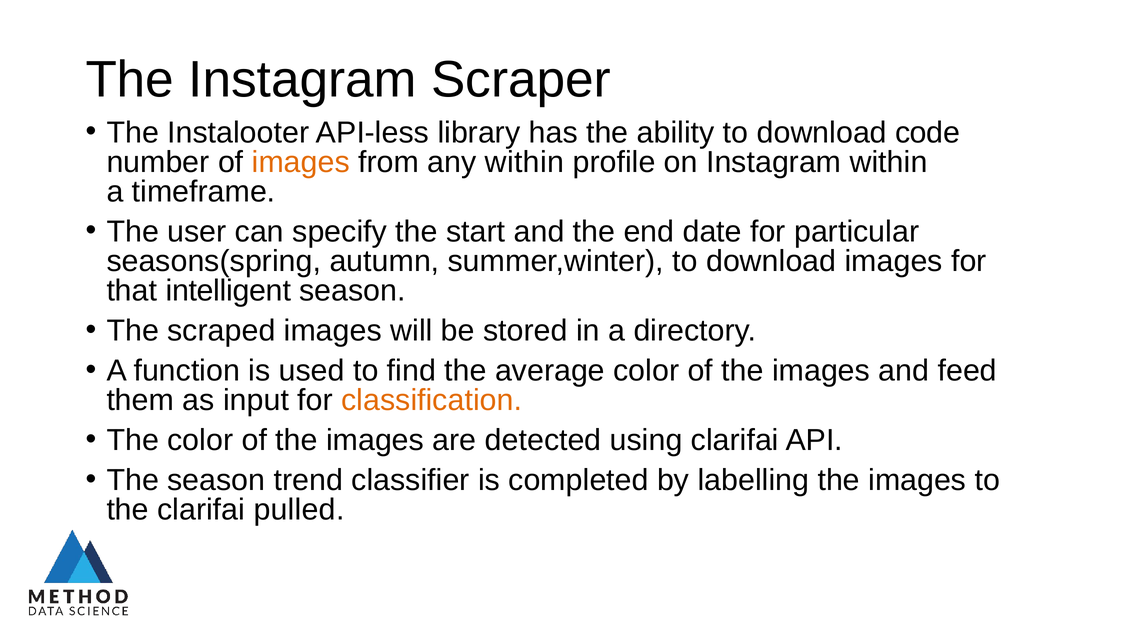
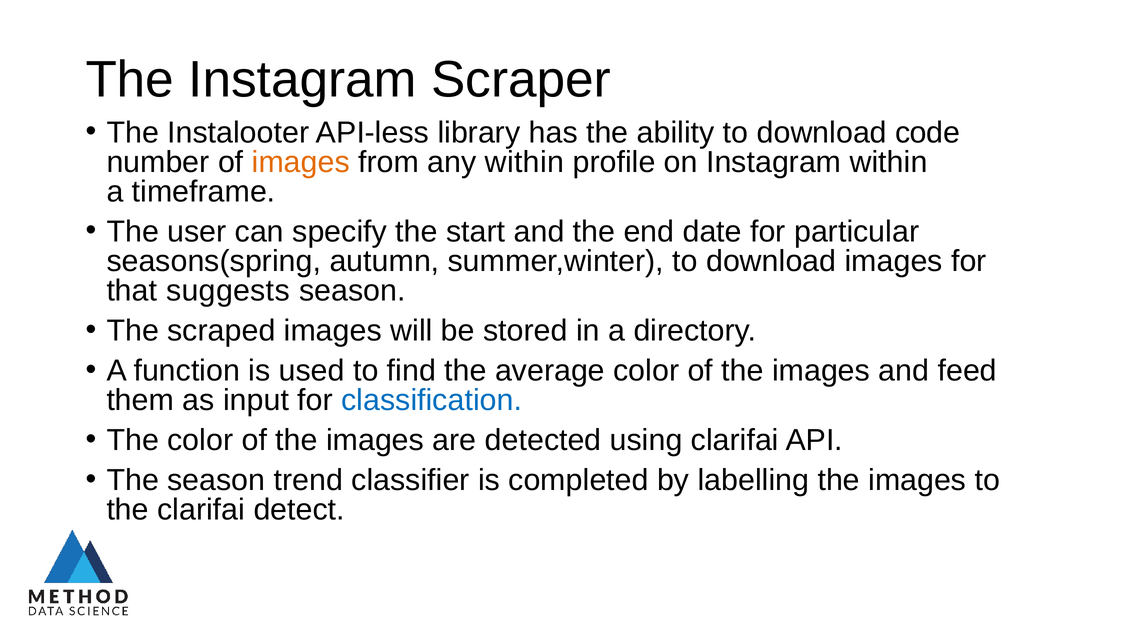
intelligent: intelligent -> suggests (228, 291)
classification colour: orange -> blue (432, 400)
pulled: pulled -> detect (299, 510)
